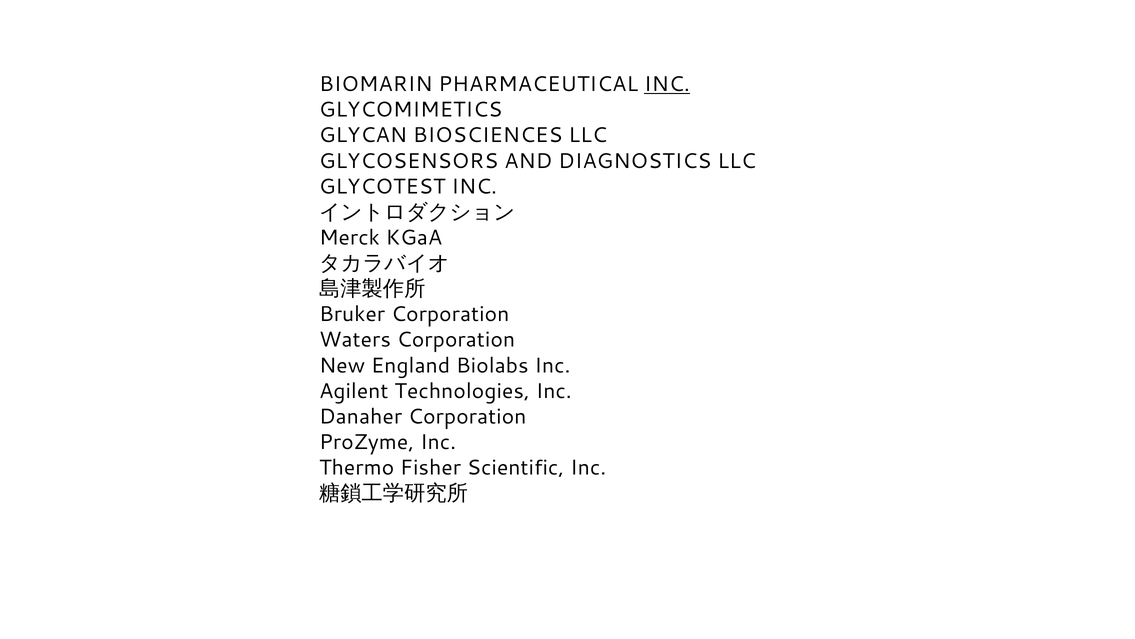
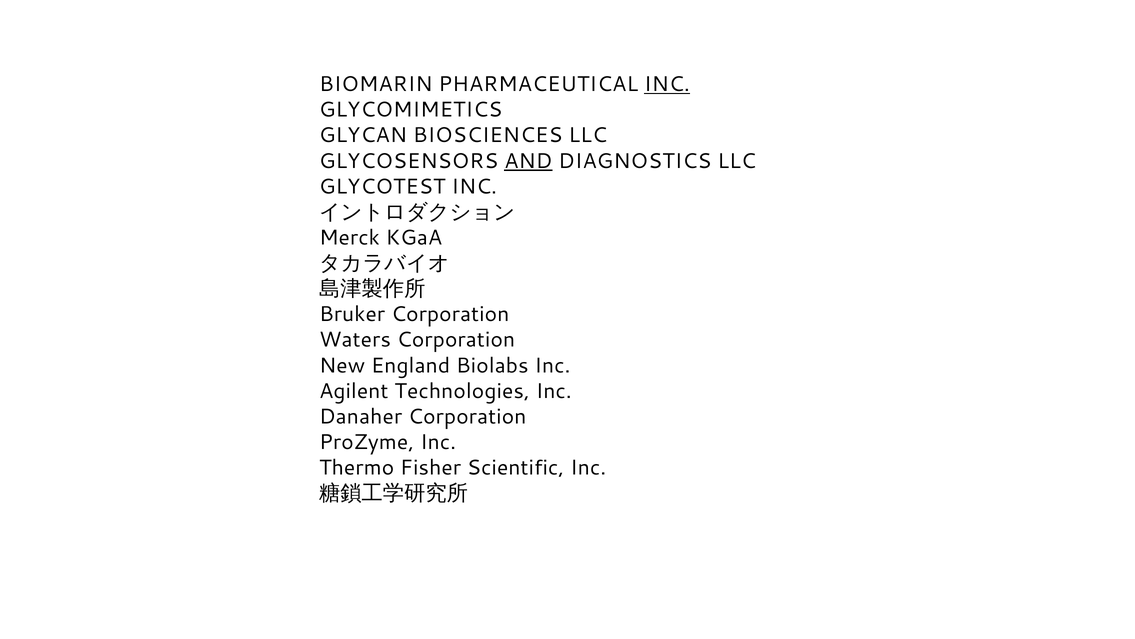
AND underline: none -> present (528, 161)
